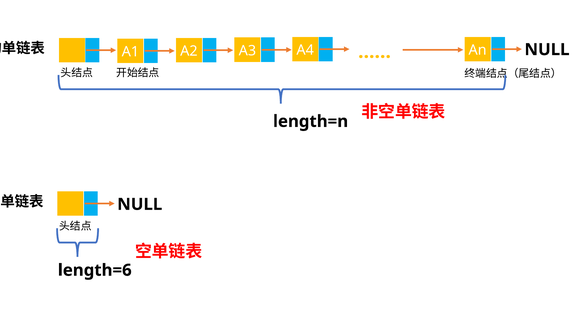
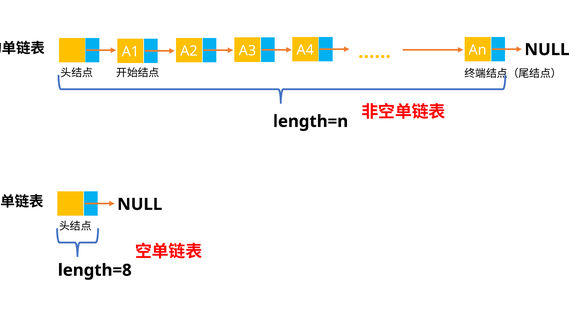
length=6: length=6 -> length=8 (95, 270)
